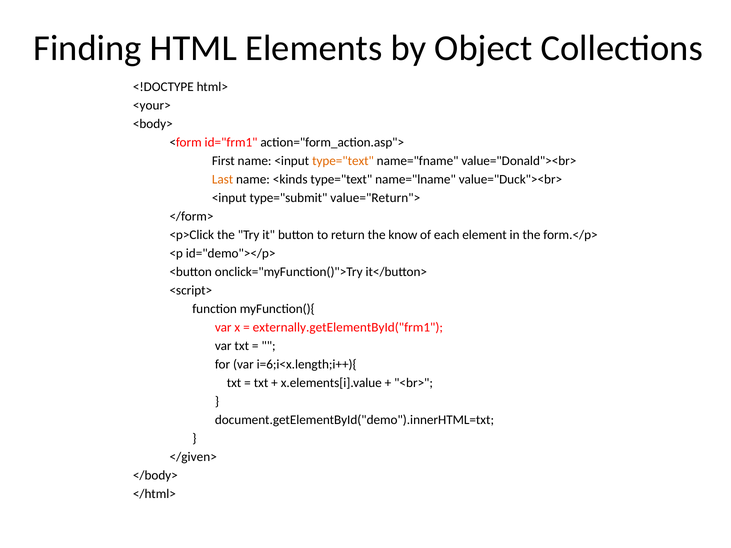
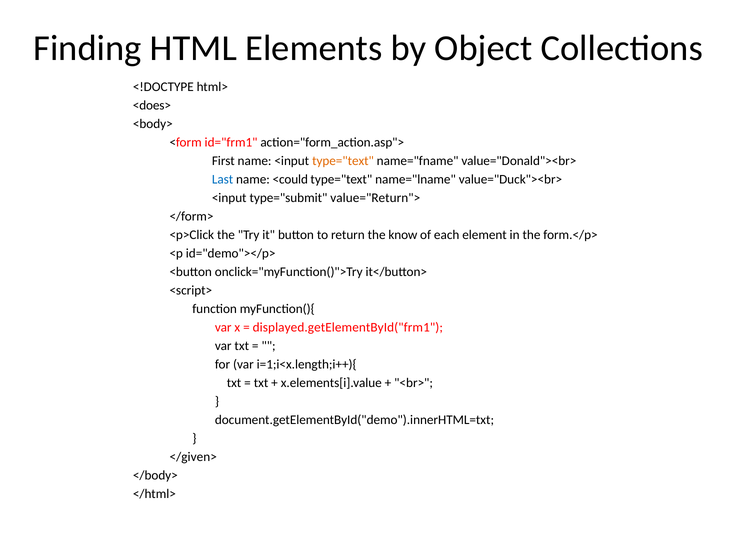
<your>: <your> -> <does> (152, 105)
Last colour: orange -> blue (223, 179)
<kinds: <kinds -> <could (290, 179)
externally.getElementById("frm1: externally.getElementById("frm1 -> displayed.getElementById("frm1 (348, 327)
i=6;i<x.length;i++){: i=6;i<x.length;i++){ -> i=1;i<x.length;i++){ (307, 364)
